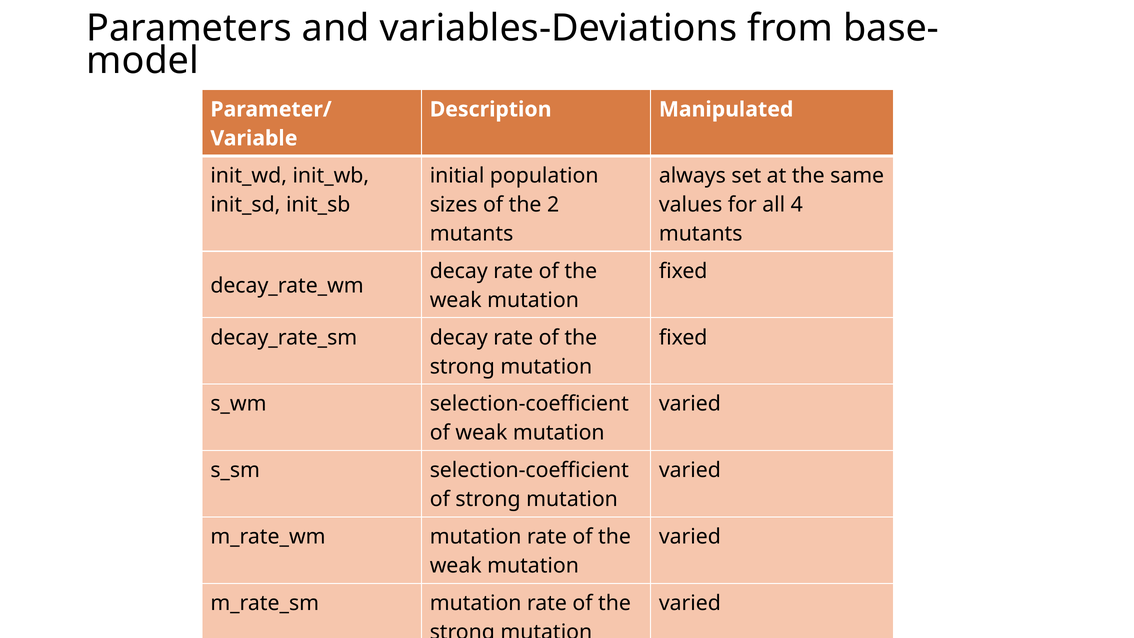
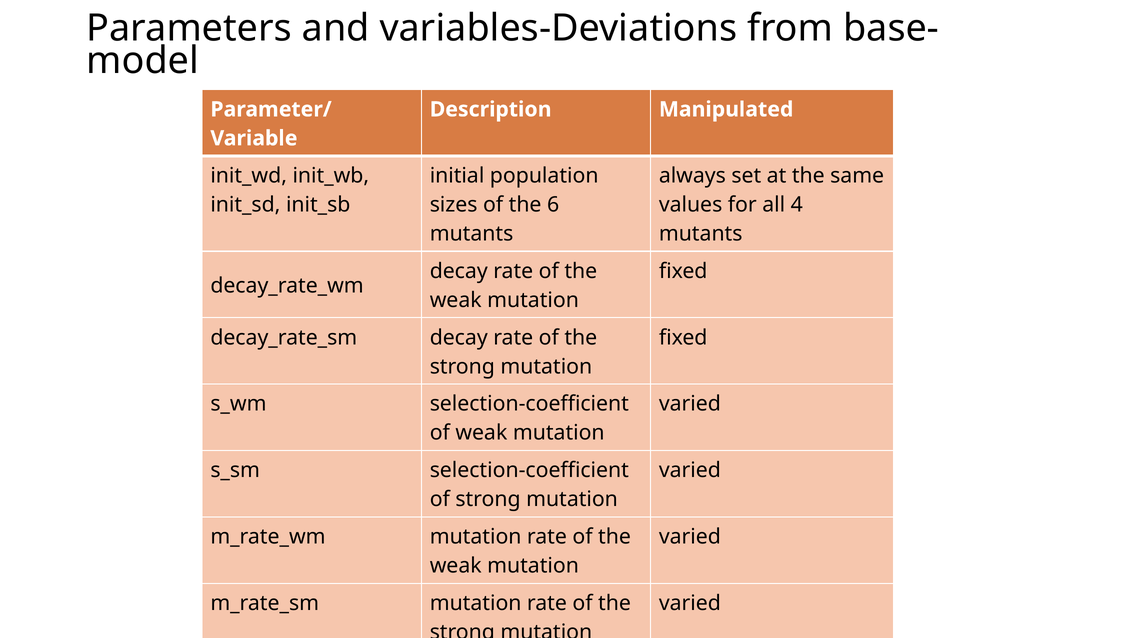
2: 2 -> 6 (553, 205)
